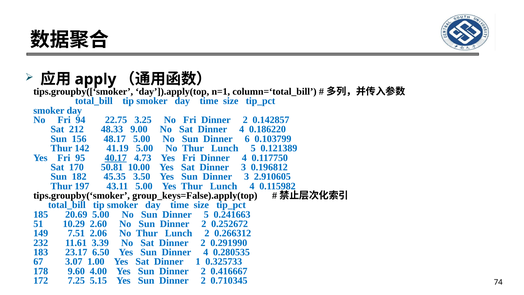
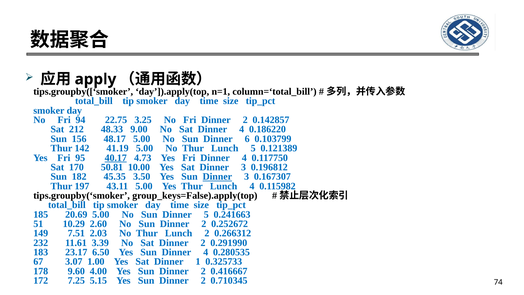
Dinner underline: none -> present (217, 176)
2.910605: 2.910605 -> 0.167307 (272, 176)
2.06: 2.06 -> 2.03 (98, 233)
